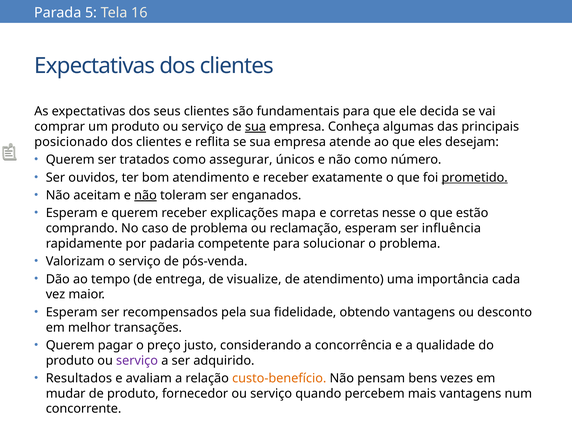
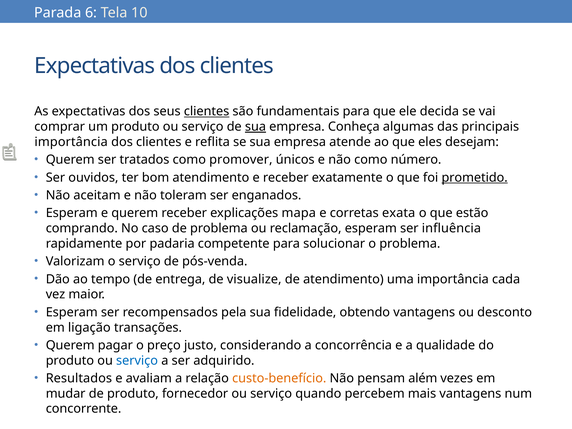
5: 5 -> 6 (91, 13)
16: 16 -> 10 (139, 13)
clientes underline: none -> present (207, 111)
posicionado: posicionado -> importância (71, 142)
assegurar: assegurar -> promover (241, 160)
não underline: present -> none (146, 195)
nesse: nesse -> exata (399, 213)
melhor: melhor -> ligação (89, 327)
serviço colour: purple -> blue (137, 361)
bens: bens -> além (423, 378)
